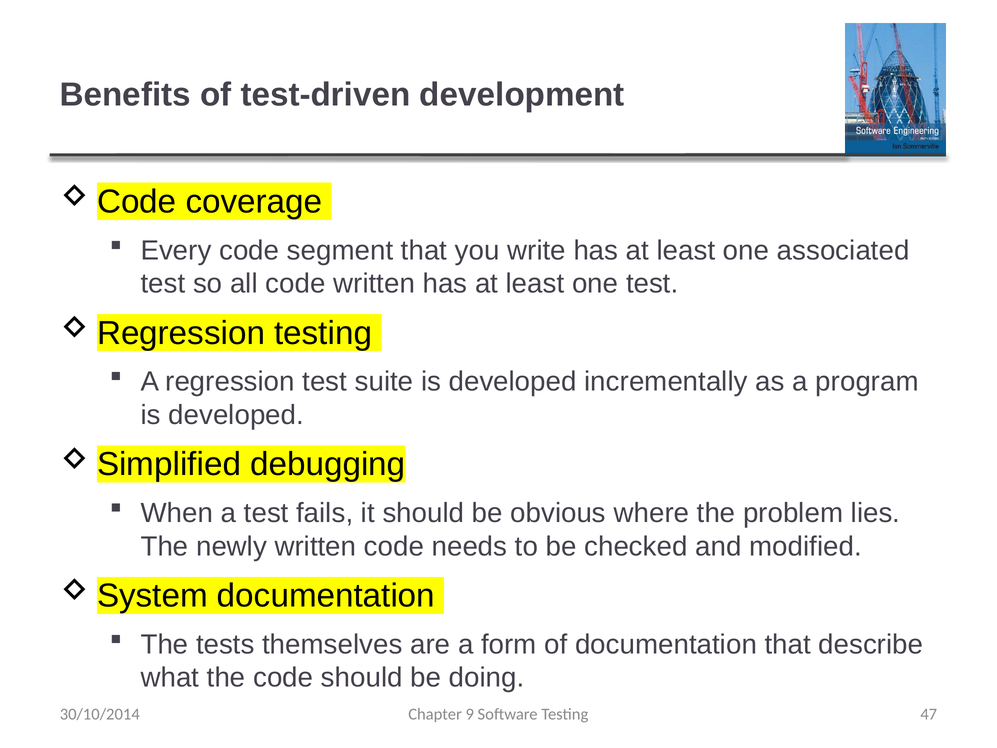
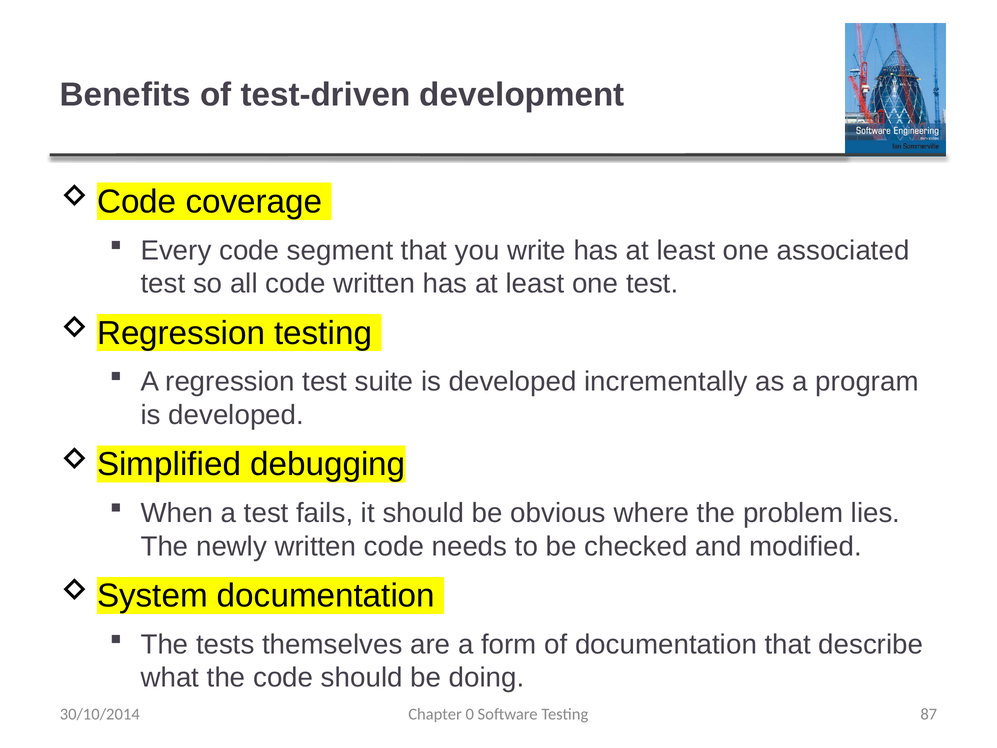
9: 9 -> 0 (470, 714)
47: 47 -> 87 (929, 714)
